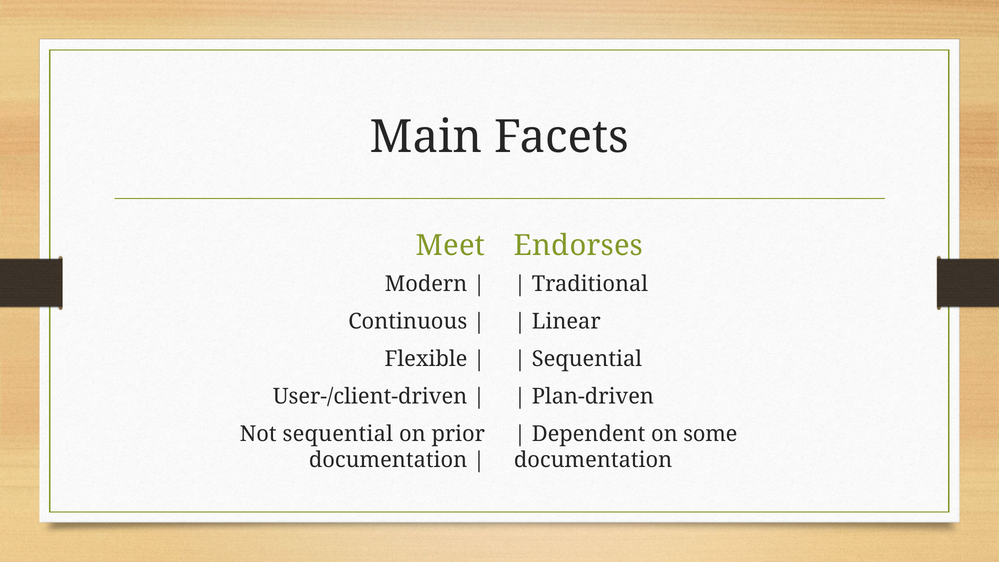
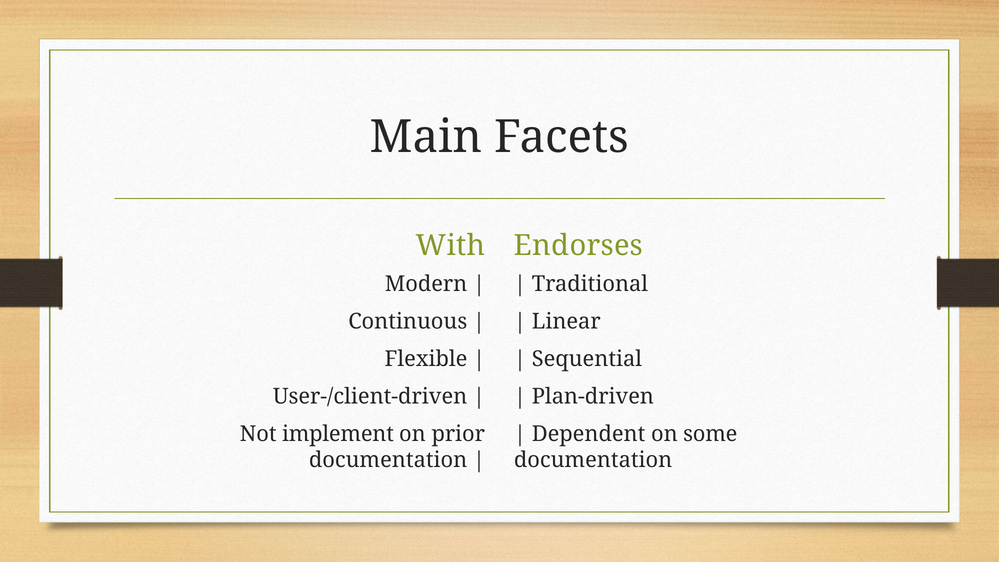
Meet: Meet -> With (450, 246)
Not sequential: sequential -> implement (338, 434)
